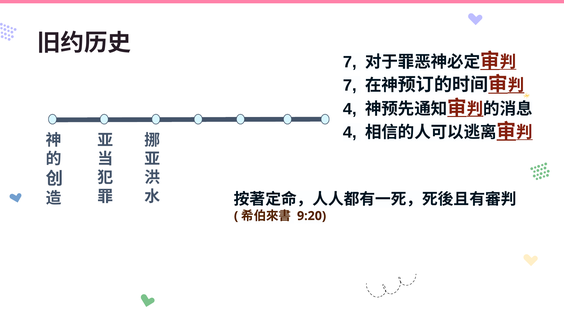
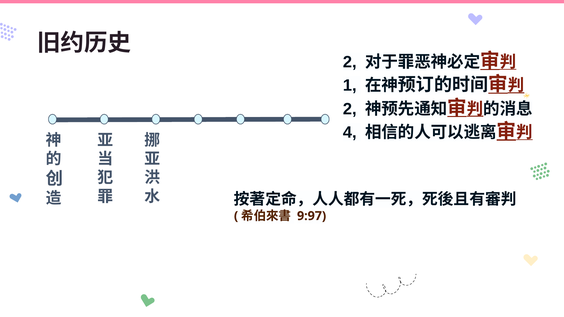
7: 7 -> 2 (350, 62)
7: 7 -> 1 (350, 86)
4: 4 -> 2 (350, 109)
9:20: 9:20 -> 9:97 (312, 216)
